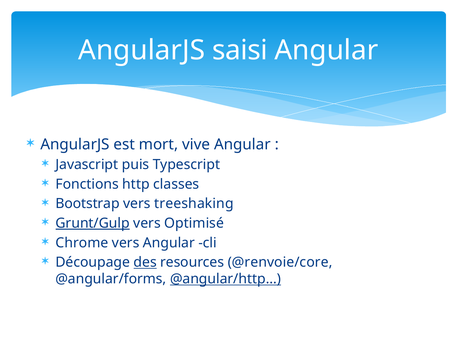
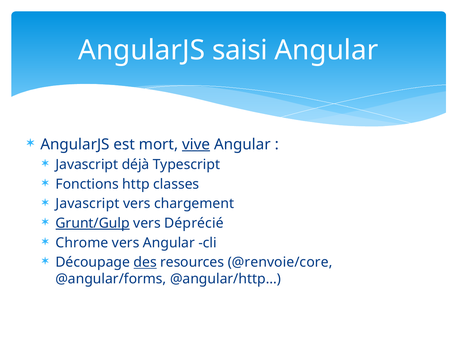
vive underline: none -> present (196, 144)
puis: puis -> déjà (136, 164)
Bootstrap: Bootstrap -> Javascript (87, 204)
treeshaking: treeshaking -> chargement (194, 204)
Optimisé: Optimisé -> Déprécié (194, 223)
@angular/http… underline: present -> none (225, 279)
